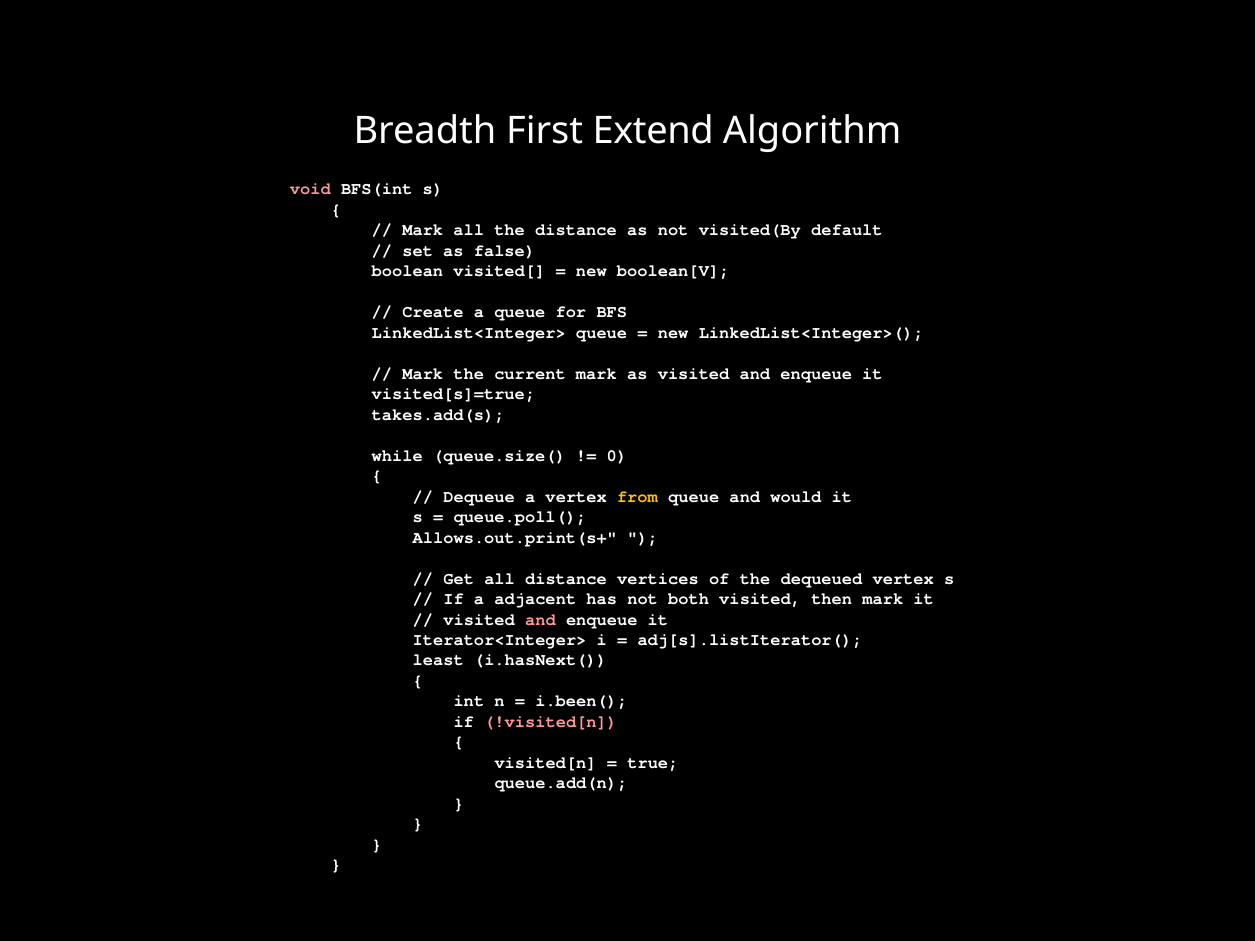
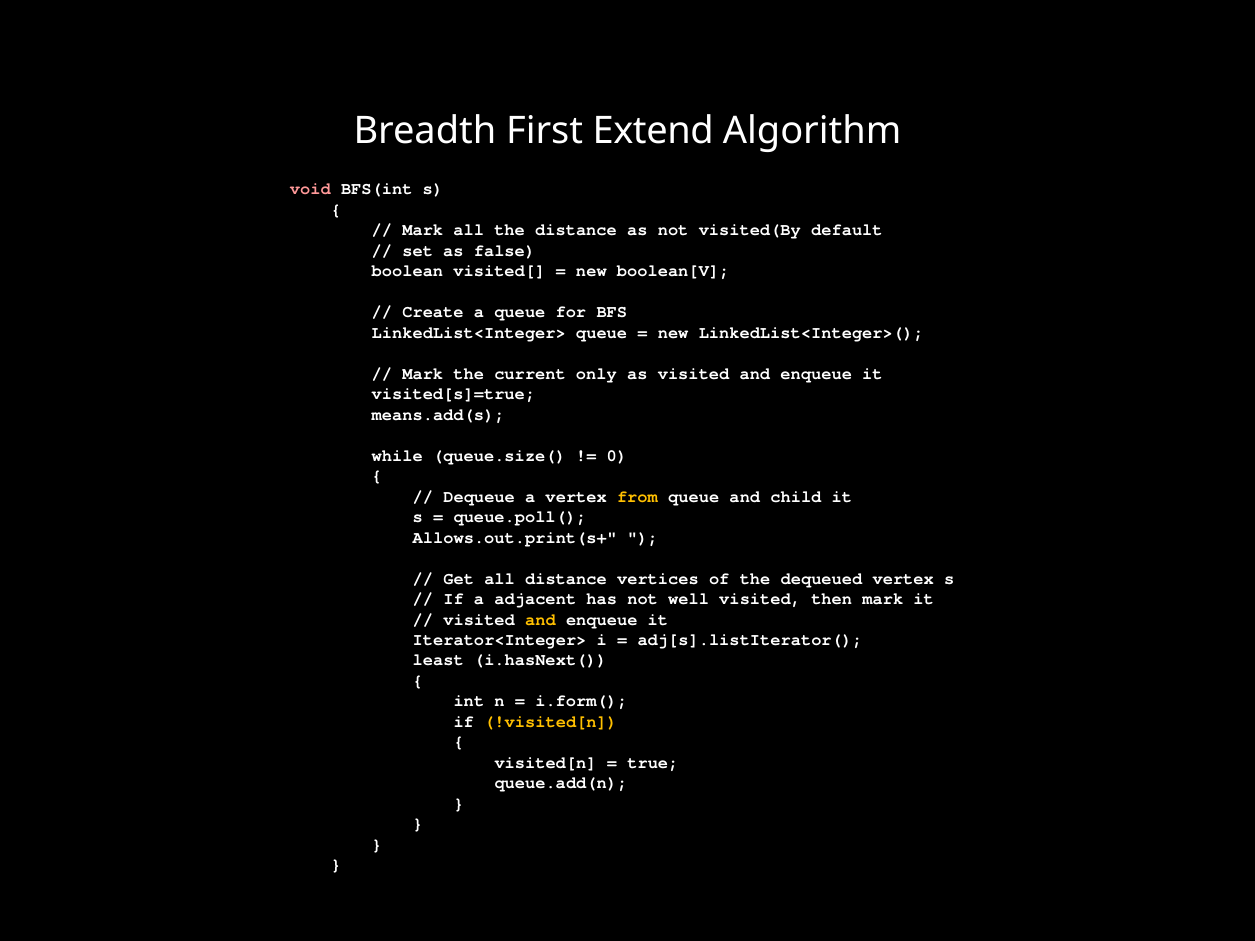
current mark: mark -> only (596, 374)
takes.add(s: takes.add(s -> means.add(s (438, 415)
would: would -> child (796, 497)
both: both -> well (689, 599)
and colour: pink -> yellow (540, 620)
i.been(: i.been( -> i.form( (581, 702)
!visited[n colour: pink -> yellow (551, 722)
